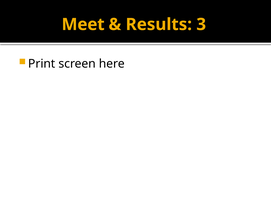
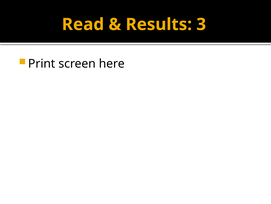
Meet: Meet -> Read (83, 24)
